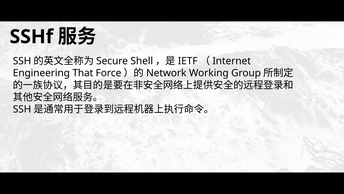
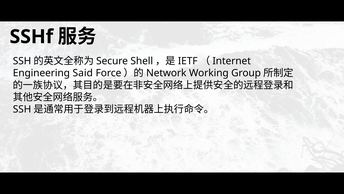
That: That -> Said (83, 73)
